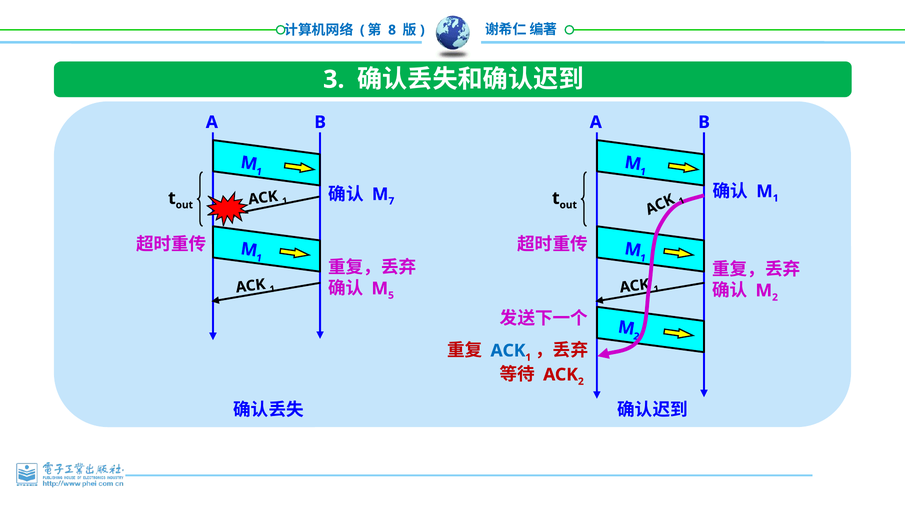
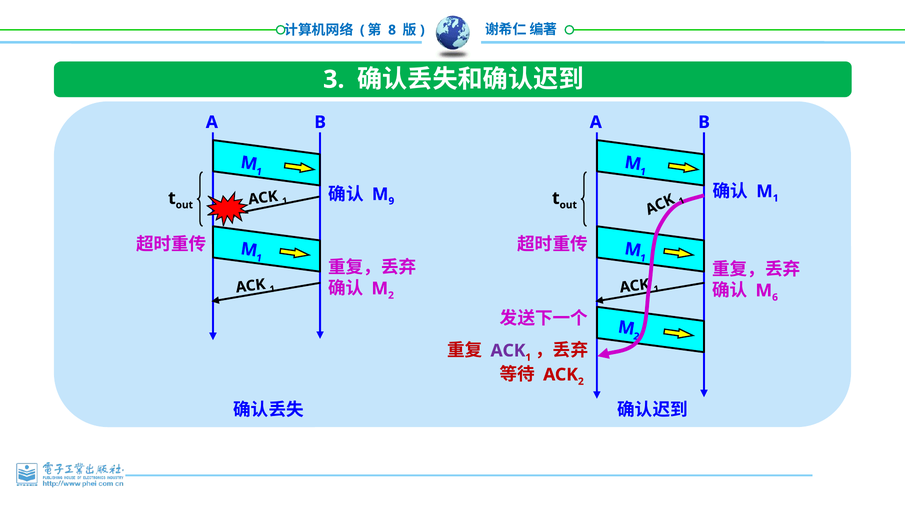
7: 7 -> 9 (391, 201)
5: 5 -> 2 (391, 295)
2: 2 -> 6 (775, 297)
ACK colour: blue -> purple (508, 351)
